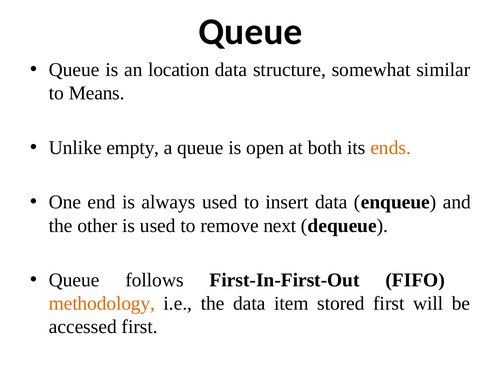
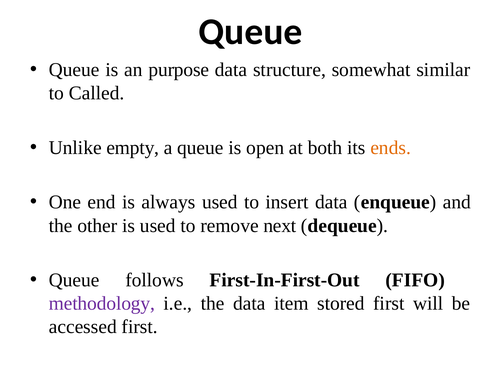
location: location -> purpose (179, 70)
Means: Means -> Called (97, 93)
methodology colour: orange -> purple (102, 303)
